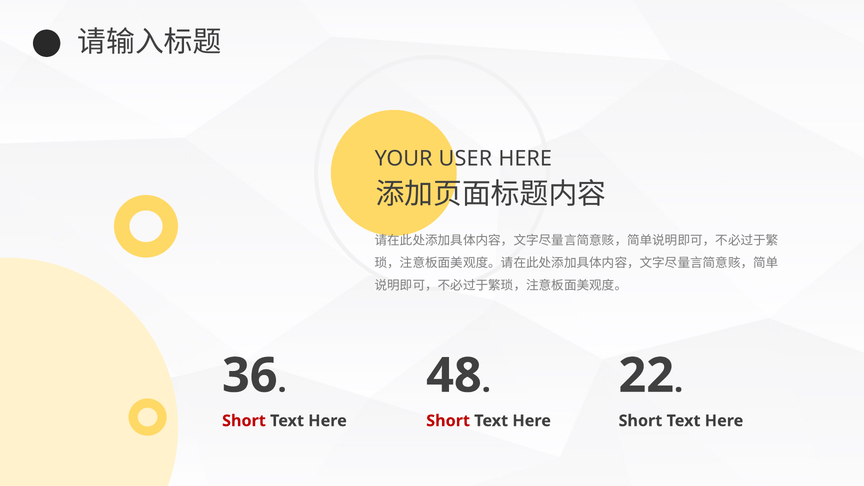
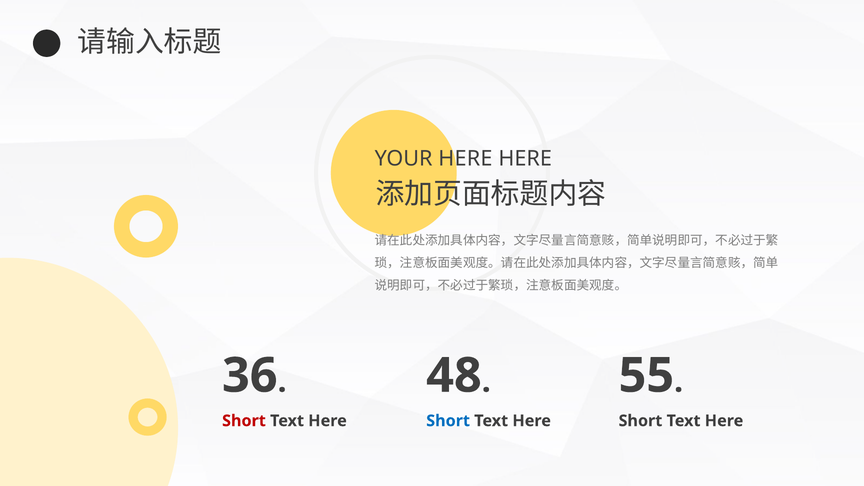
YOUR USER: USER -> HERE (465, 159)
22: 22 -> 55 (646, 376)
Short colour: red -> blue (448, 421)
